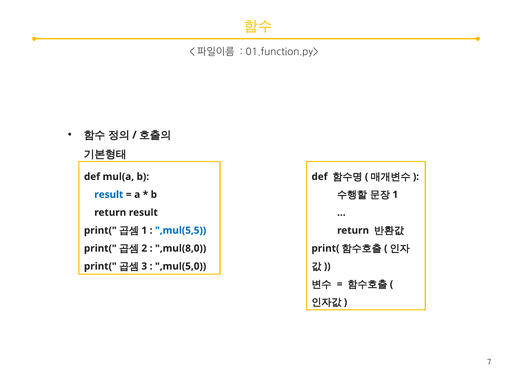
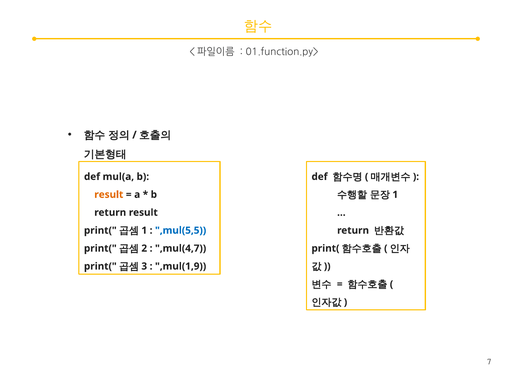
result colour: blue -> orange (109, 195)
,mul(8,0: ,mul(8,0 -> ,mul(4,7 (181, 248)
,mul(5,0: ,mul(5,0 -> ,mul(1,9 (181, 266)
